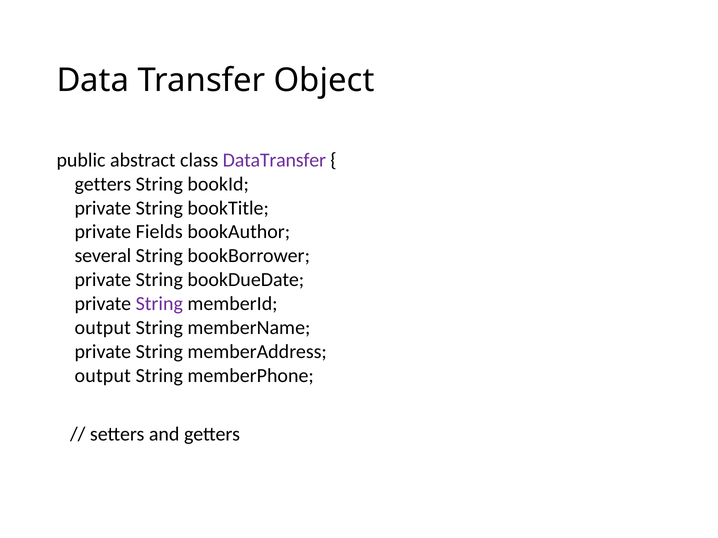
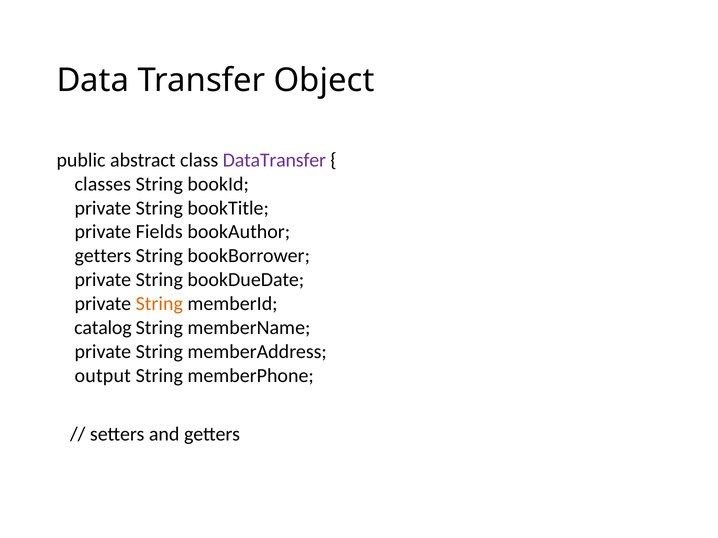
getters: getters -> classes (103, 184)
several: several -> getters (103, 256)
String colour: purple -> orange (159, 304)
output: output -> catalog (103, 328)
